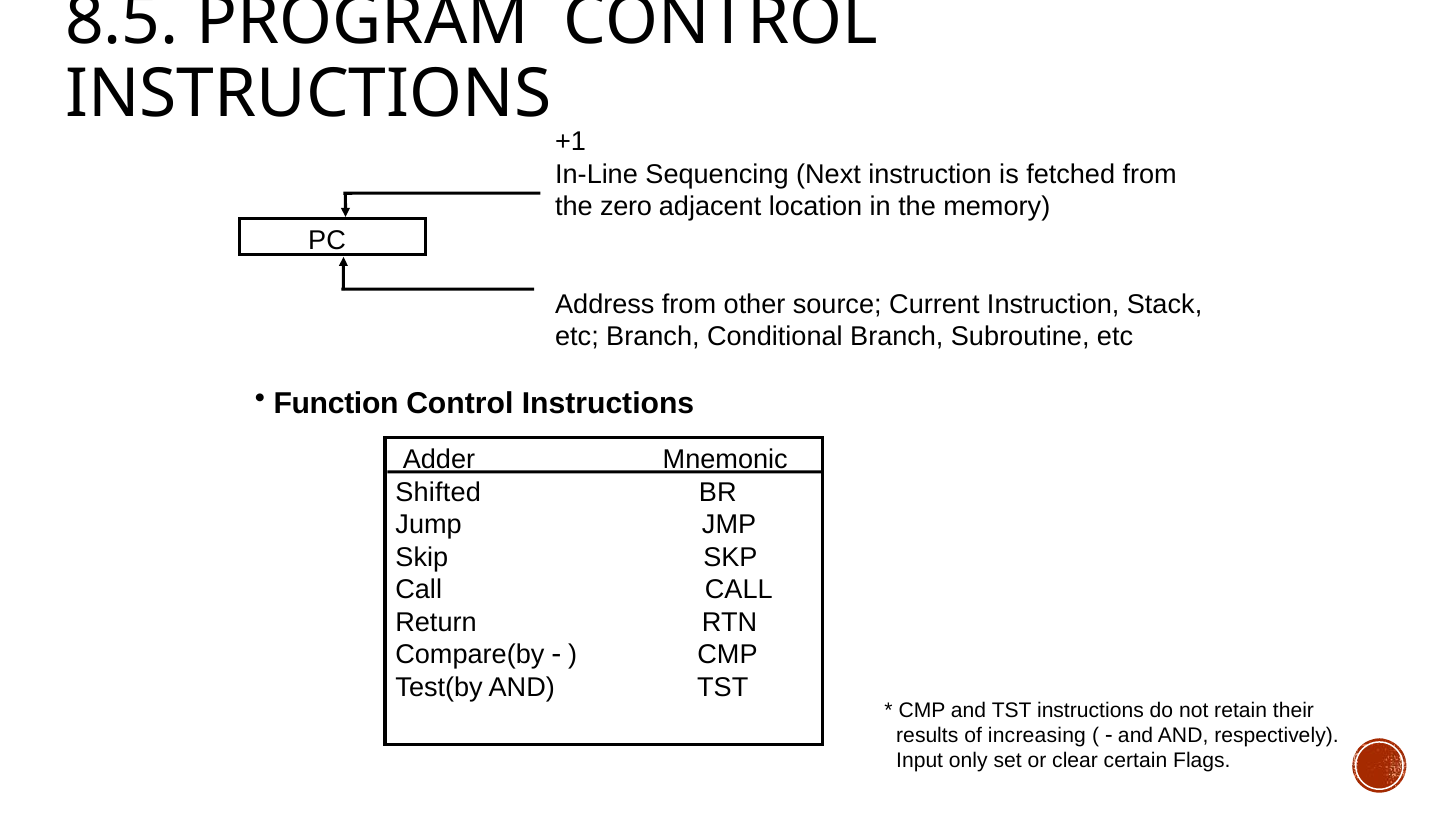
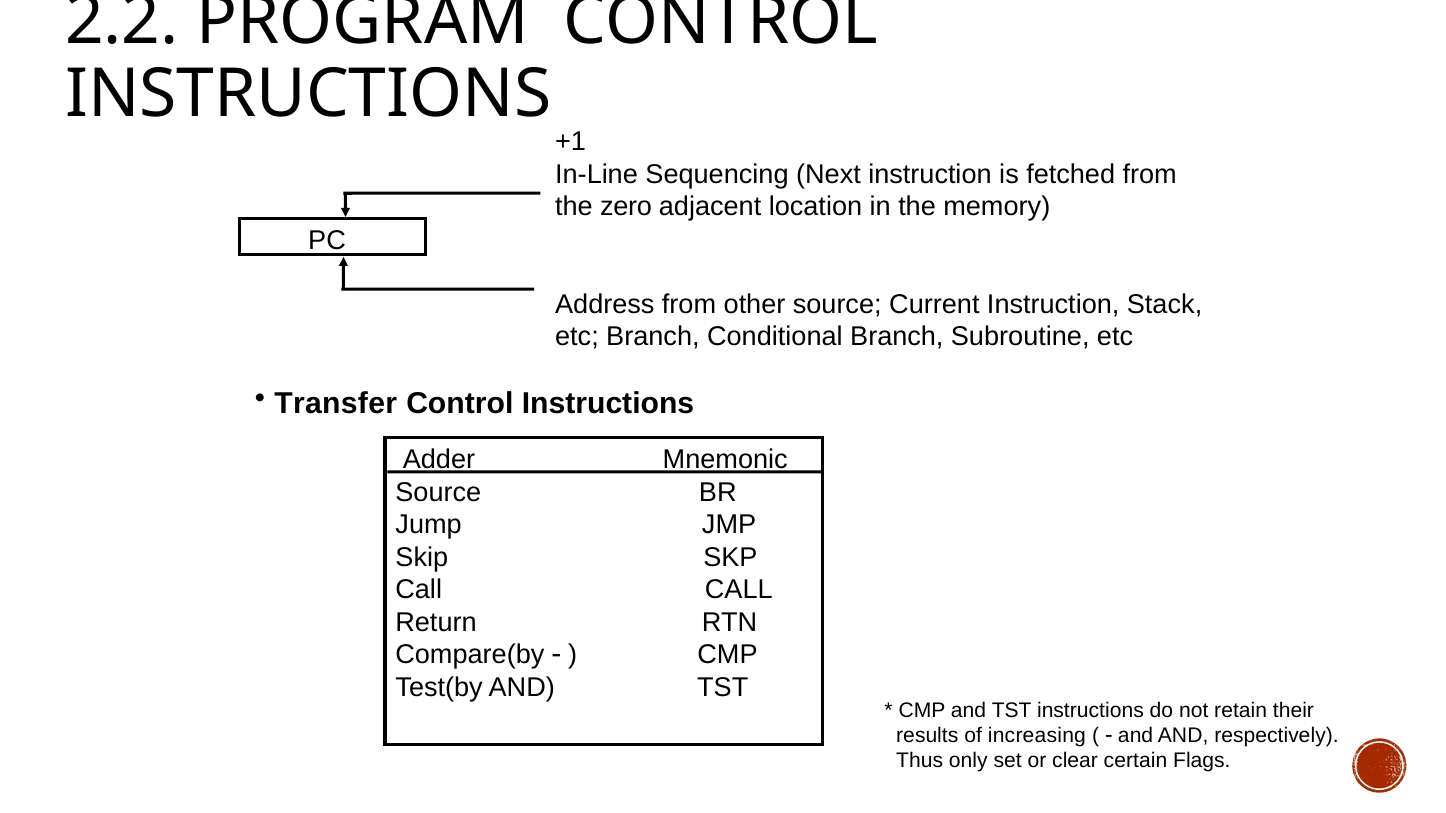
8.5: 8.5 -> 2.2 (122, 21)
Function: Function -> Transfer (336, 404)
Shifted: Shifted -> Source (438, 492)
Input: Input -> Thus (920, 761)
